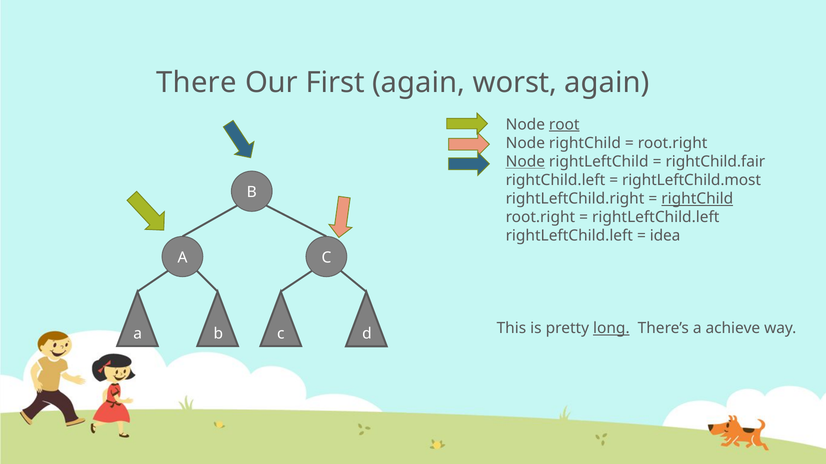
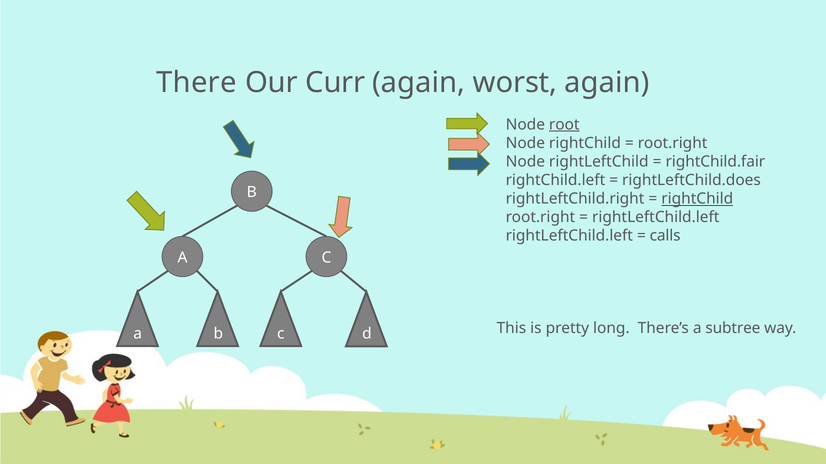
First: First -> Curr (335, 83)
Node underline: present -> none (525, 162)
rightLeftChild.most: rightLeftChild.most -> rightLeftChild.does (691, 180)
idea: idea -> calls (665, 236)
long underline: present -> none (611, 329)
achieve: achieve -> subtree (733, 329)
